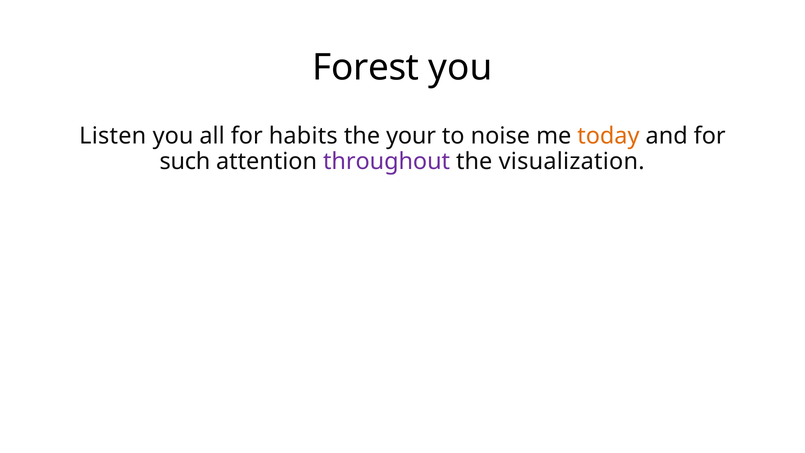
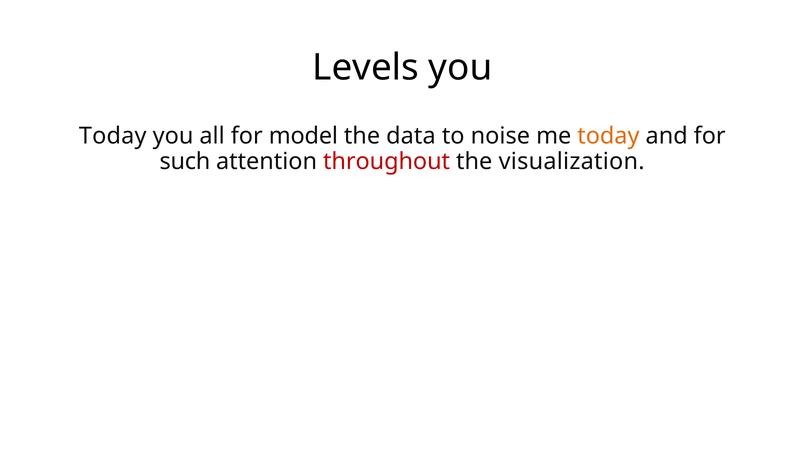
Forest: Forest -> Levels (366, 68)
Listen: Listen -> Today (113, 136)
habits: habits -> model (303, 136)
your: your -> data (411, 136)
throughout colour: purple -> red (387, 161)
